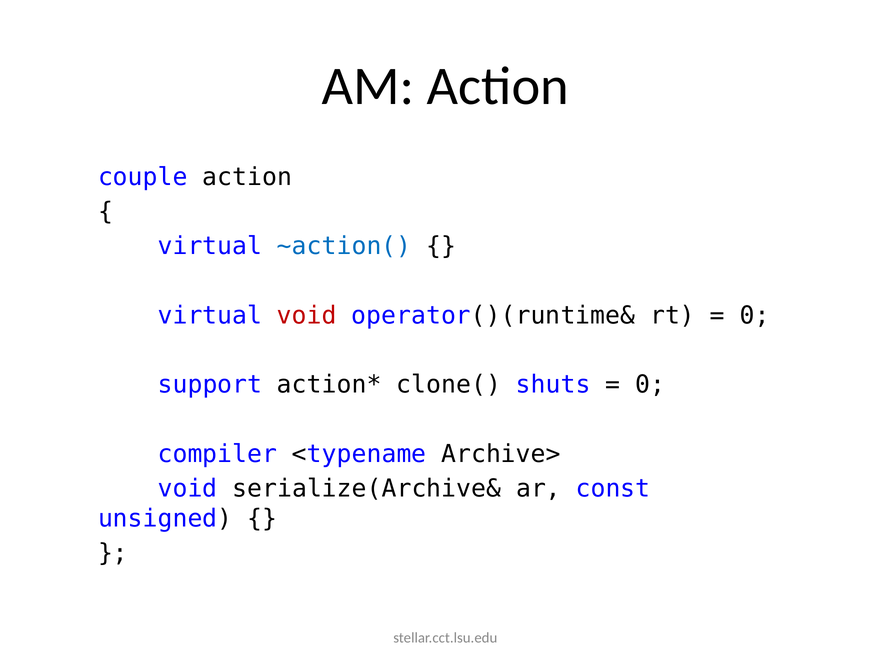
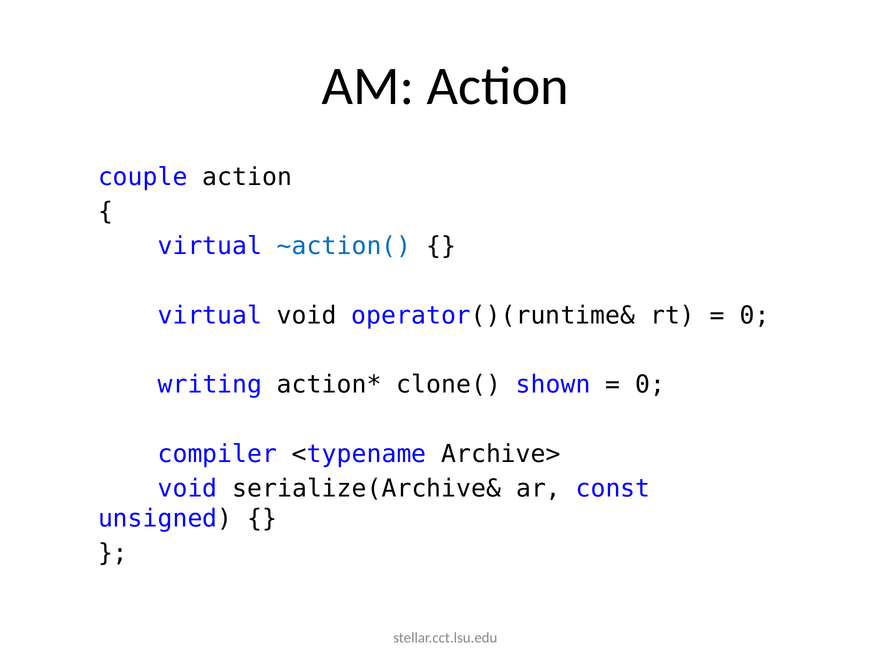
void colour: red -> black (307, 316)
support: support -> writing (210, 385)
shuts: shuts -> shown (553, 385)
